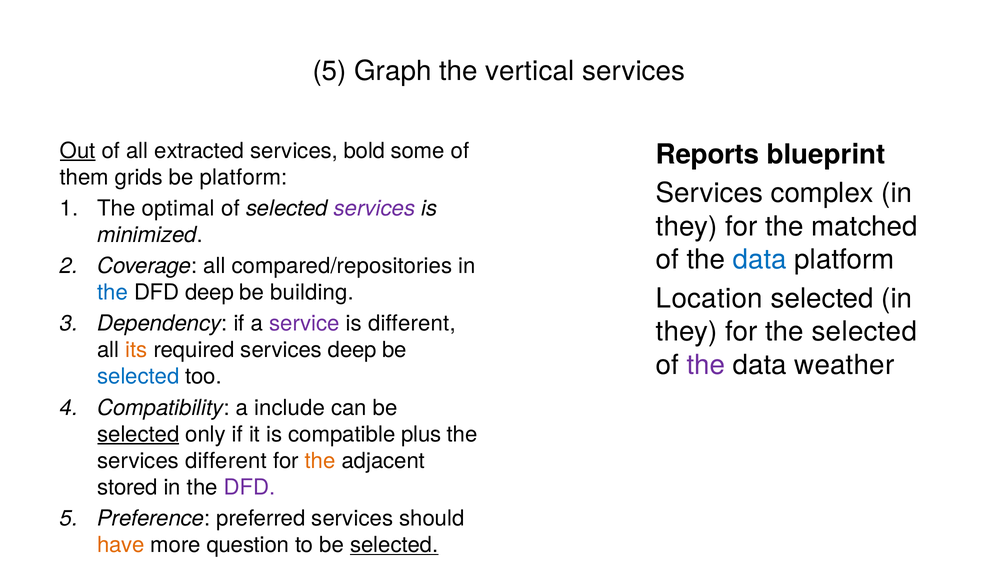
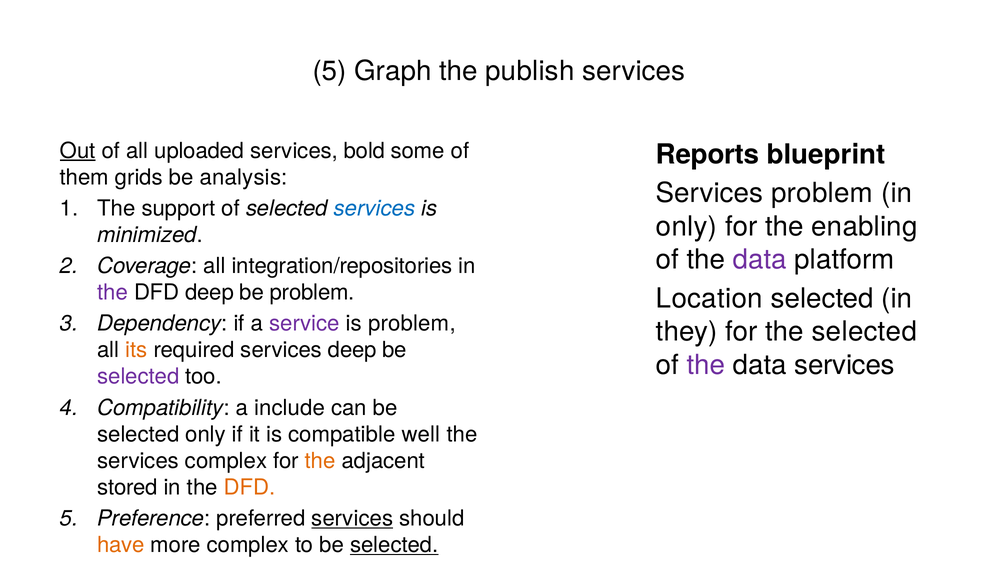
vertical: vertical -> publish (530, 71)
extracted: extracted -> uploaded (199, 151)
be platform: platform -> analysis (244, 177)
Services complex: complex -> problem (822, 193)
optimal: optimal -> support (178, 208)
services colour: purple -> blue (375, 208)
they: they -> only (687, 227)
matched: matched -> enabling (864, 227)
data colour: blue -> purple (760, 260)
compared/repositories: compared/repositories -> integration/repositories (342, 266)
the colour: blue -> purple (113, 293)
be building: building -> problem (312, 293)
is different: different -> problem (412, 324)
data weather: weather -> services (845, 365)
selected colour: blue -> purple (138, 377)
selected underline: present -> none (138, 435)
plus: plus -> well (421, 435)
services different: different -> complex (226, 461)
DFD colour: purple -> orange (249, 488)
services underline: none -> present (352, 519)
more question: question -> complex (248, 545)
